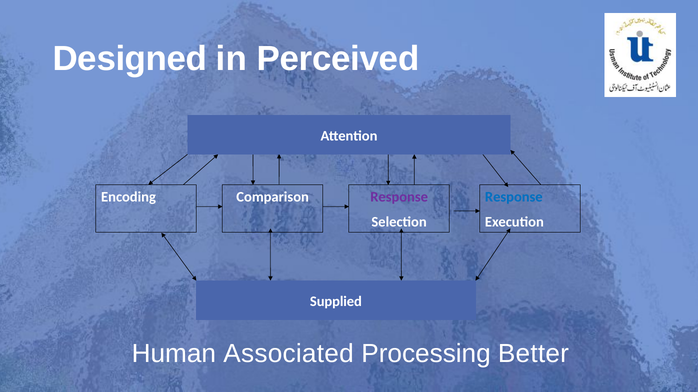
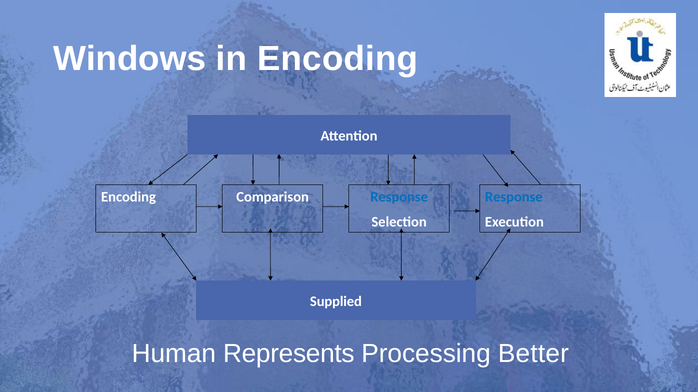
Designed: Designed -> Windows (130, 59)
in Perceived: Perceived -> Encoding (338, 59)
Response colour: purple -> blue (399, 197)
Associated: Associated -> Represents (289, 354)
